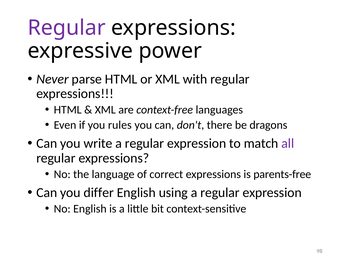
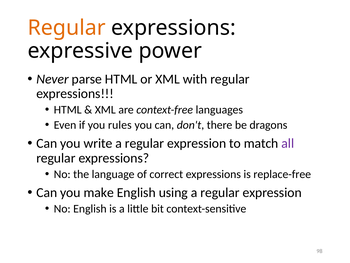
Regular colour: purple -> orange (67, 28)
parents-free: parents-free -> replace-free (282, 174)
differ: differ -> make (99, 192)
